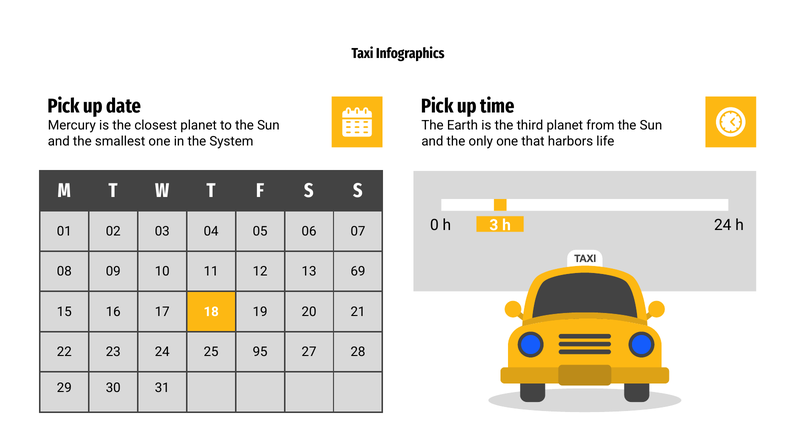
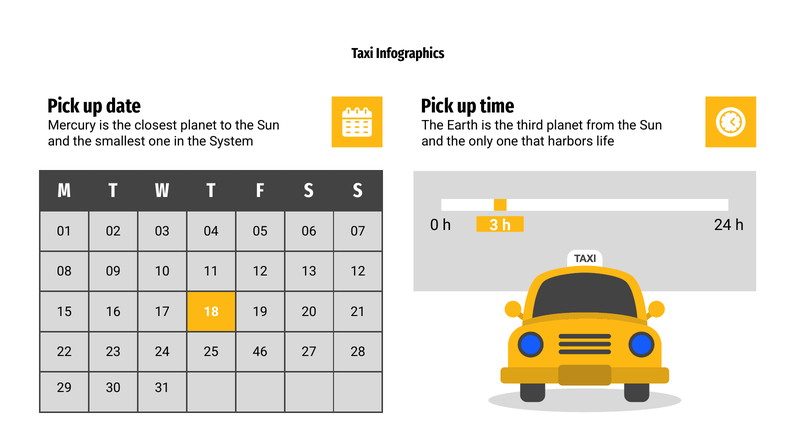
13 69: 69 -> 12 (358, 271)
95: 95 -> 46 (260, 352)
